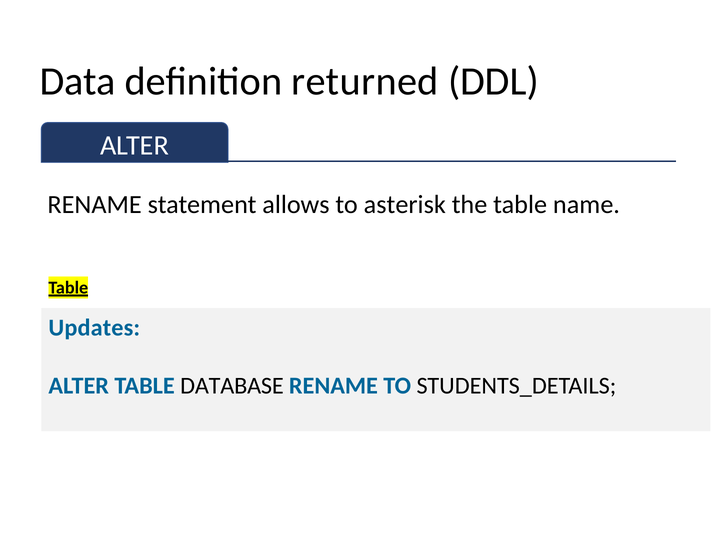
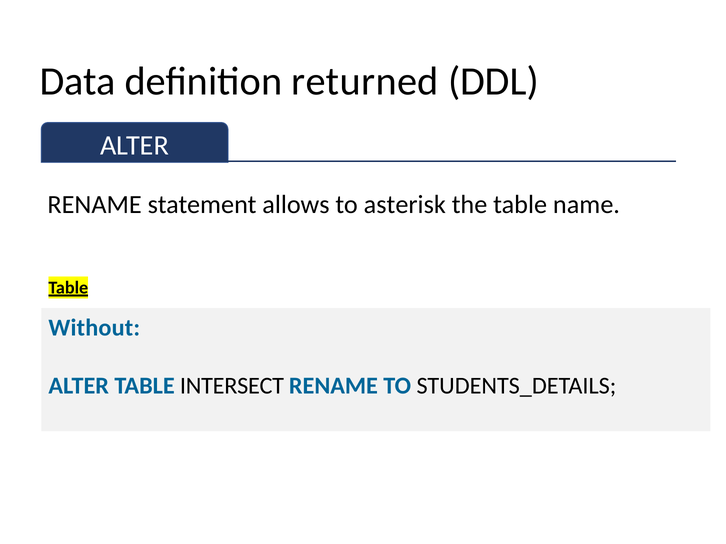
Updates: Updates -> Without (94, 328)
DATABASE: DATABASE -> INTERSECT (232, 386)
